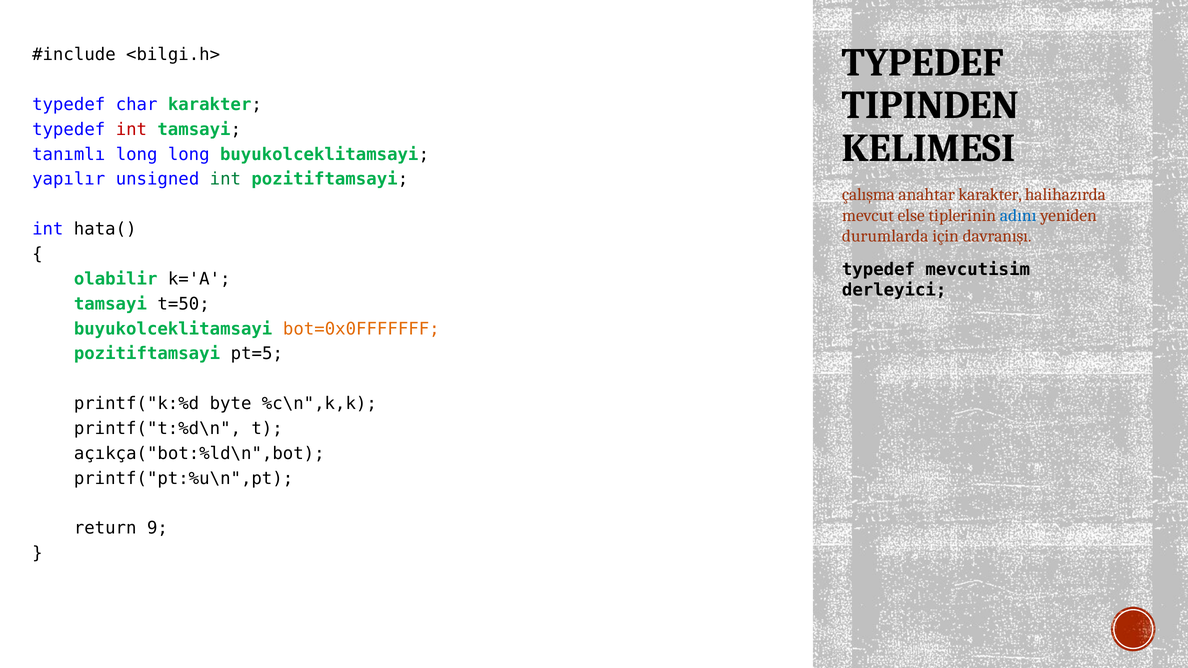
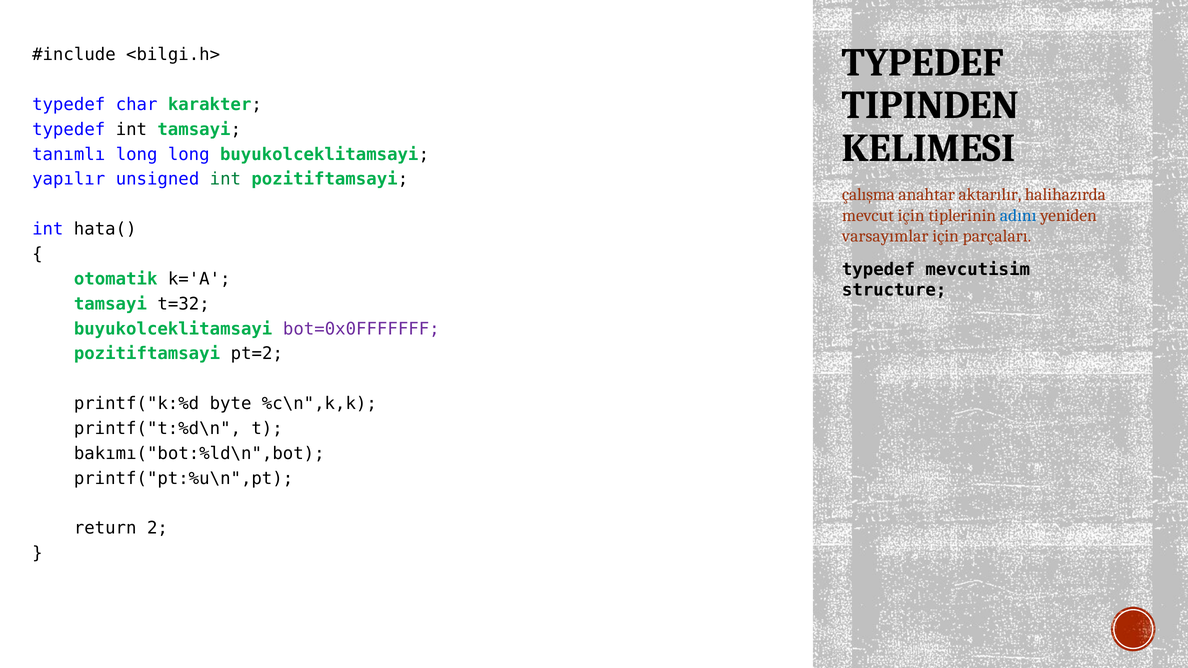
int colour: red -> black (131, 129)
anahtar karakter: karakter -> aktarılır (990, 195)
mevcut else: else -> için (911, 215)
durumlarda: durumlarda -> varsayımlar (885, 236)
davranışı: davranışı -> parçaları (997, 236)
olabilir: olabilir -> otomatik (116, 279)
derleyici: derleyici -> structure (894, 290)
t=50: t=50 -> t=32 (184, 304)
bot=0x0FFFFFFF colour: orange -> purple (361, 329)
pt=5: pt=5 -> pt=2 (257, 354)
açıkça("bot:%ld\n",bot: açıkça("bot:%ld\n",bot -> bakımı("bot:%ld\n",bot (199, 454)
9: 9 -> 2 (157, 528)
